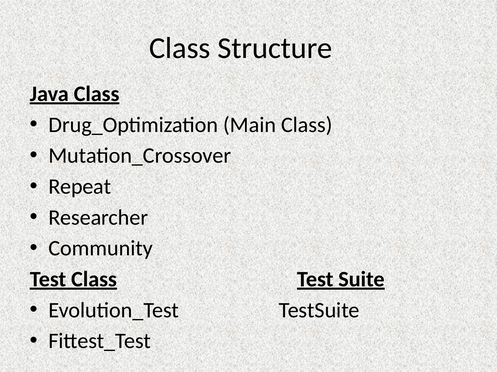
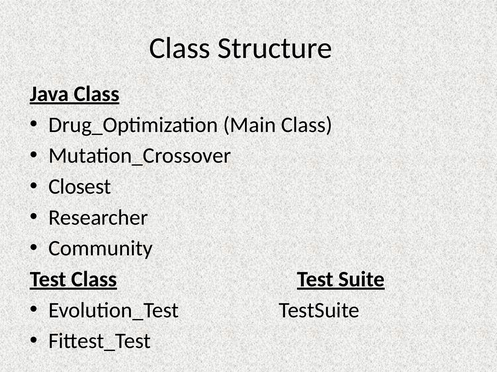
Repeat: Repeat -> Closest (80, 187)
